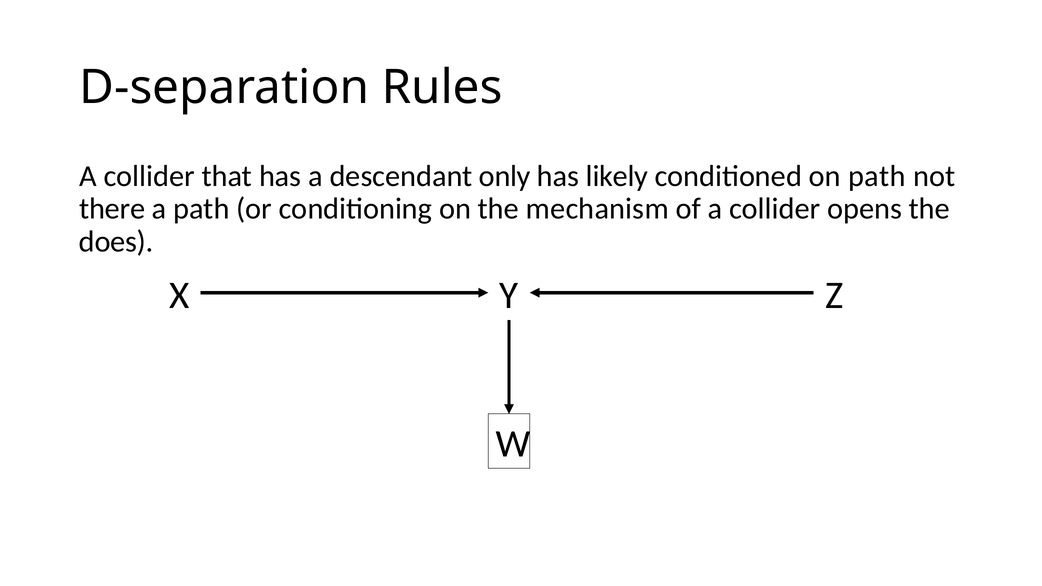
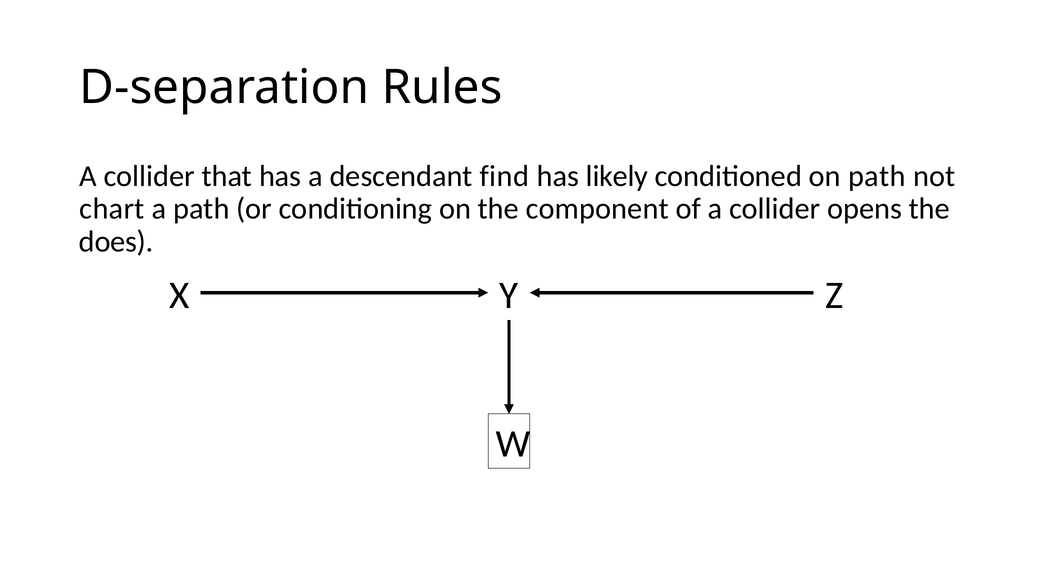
only: only -> find (504, 176)
there: there -> chart (112, 209)
mechanism: mechanism -> component (597, 209)
